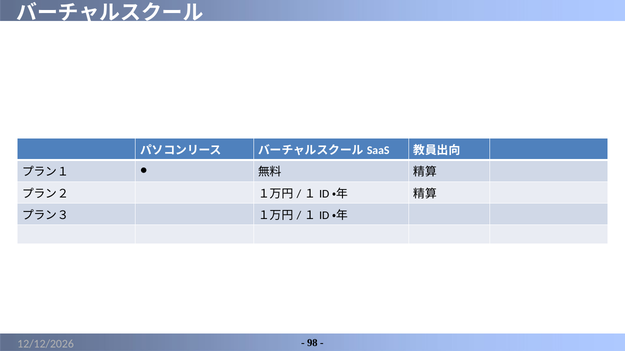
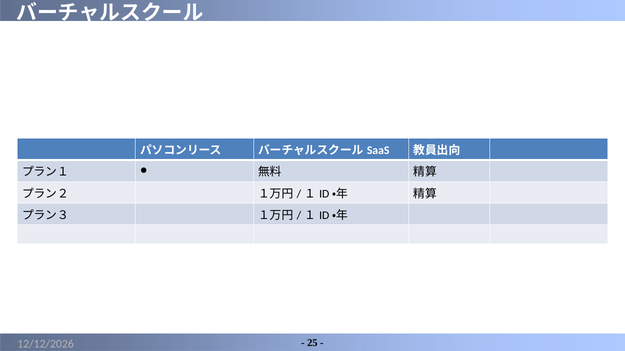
98: 98 -> 25 (312, 344)
